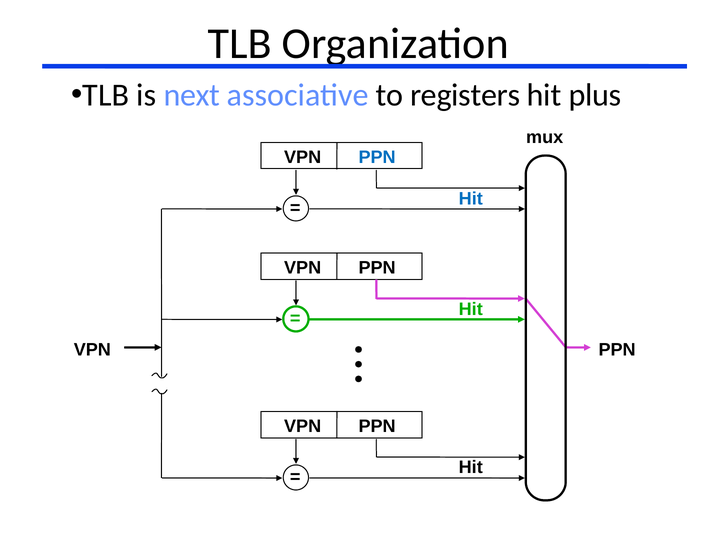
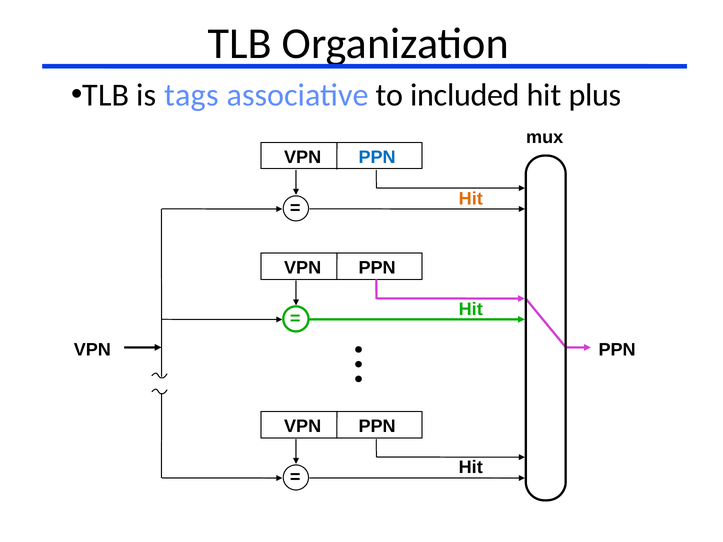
next: next -> tags (191, 95)
registers: registers -> included (465, 95)
Hit colour: blue -> orange (471, 199)
